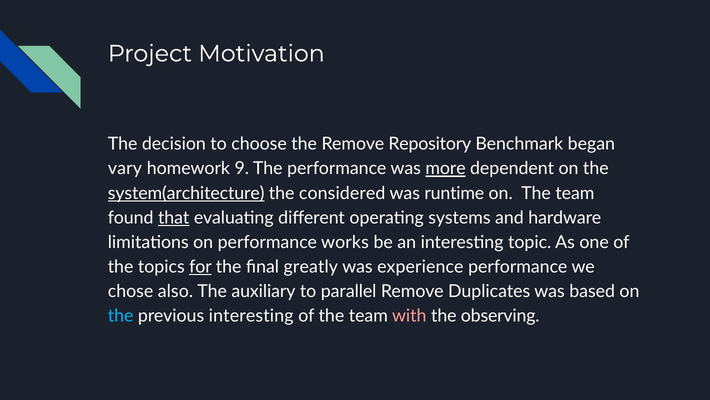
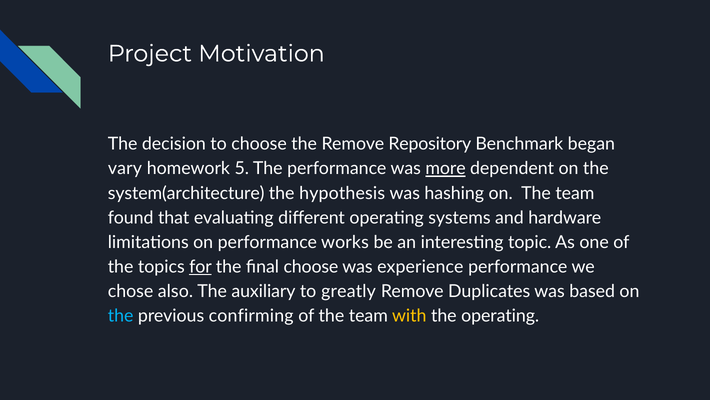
9: 9 -> 5 (242, 168)
system(architecture underline: present -> none (186, 193)
considered: considered -> hypothesis (342, 193)
runtime: runtime -> hashing (454, 193)
that underline: present -> none (174, 217)
final greatly: greatly -> choose (311, 266)
parallel: parallel -> greatly (349, 291)
previous interesting: interesting -> confirming (251, 315)
with colour: pink -> yellow (409, 315)
the observing: observing -> operating (500, 315)
